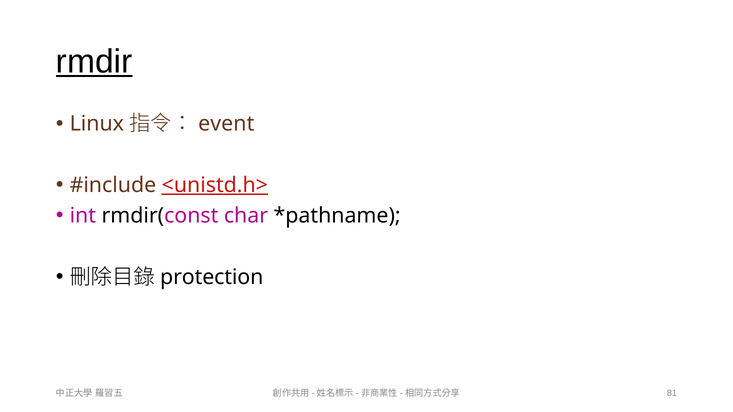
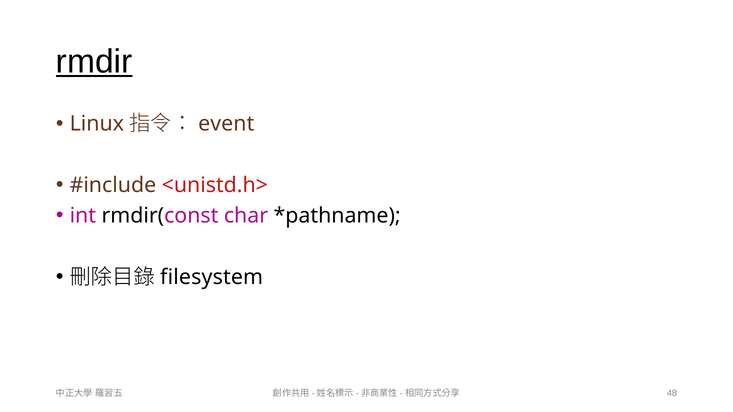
<unistd.h> underline: present -> none (215, 185)
protection: protection -> filesystem (212, 277)
81: 81 -> 48 (672, 394)
